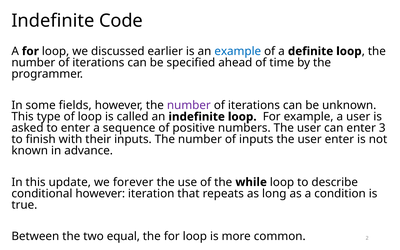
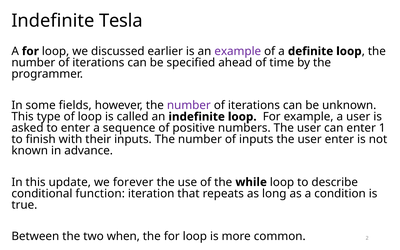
Code: Code -> Tesla (121, 21)
example colour: blue -> purple (238, 51)
3: 3 -> 1 (382, 128)
conditional however: however -> function (100, 194)
equal: equal -> when (123, 236)
